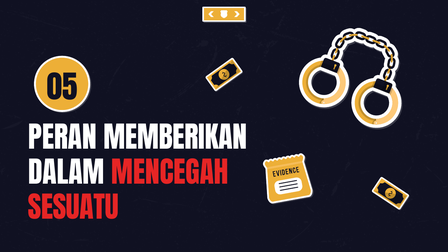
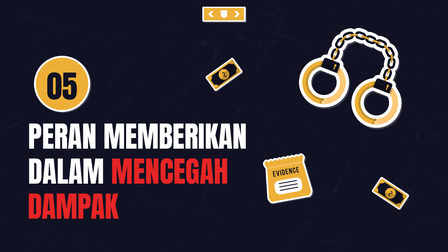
SESUATU: SESUATU -> DAMPAK (73, 209)
